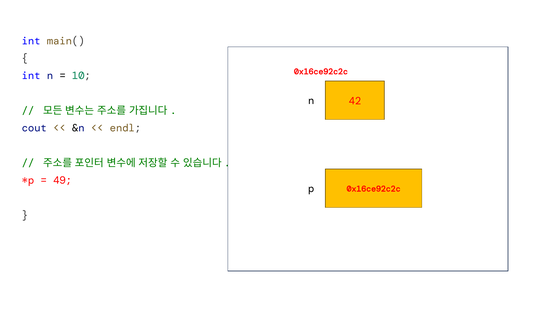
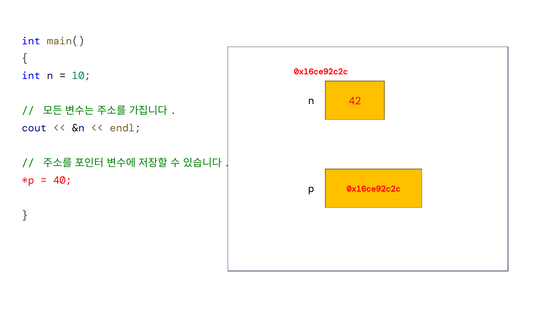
49: 49 -> 40 (63, 181)
